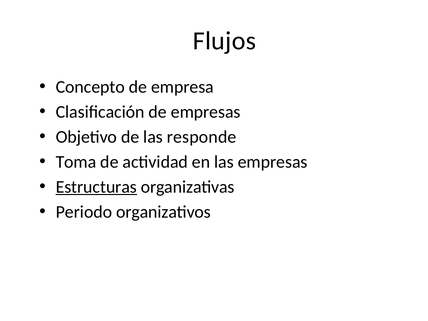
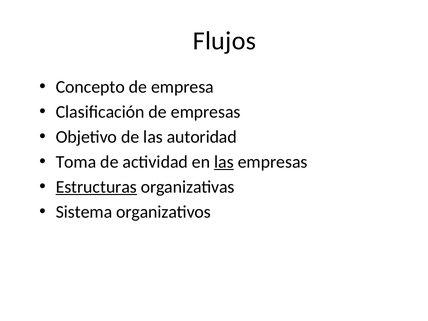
responde: responde -> autoridad (202, 137)
las underline: none -> present (224, 162)
Periodo: Periodo -> Sistema (84, 212)
